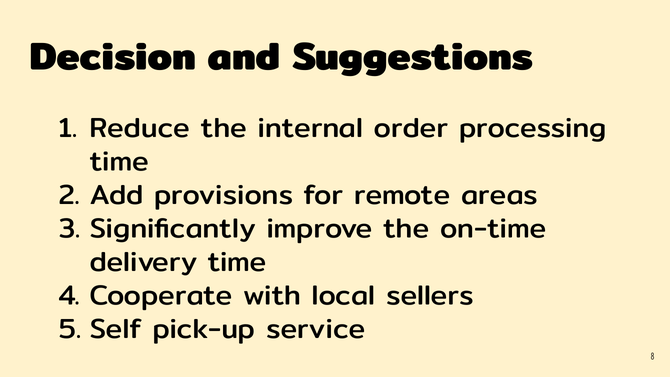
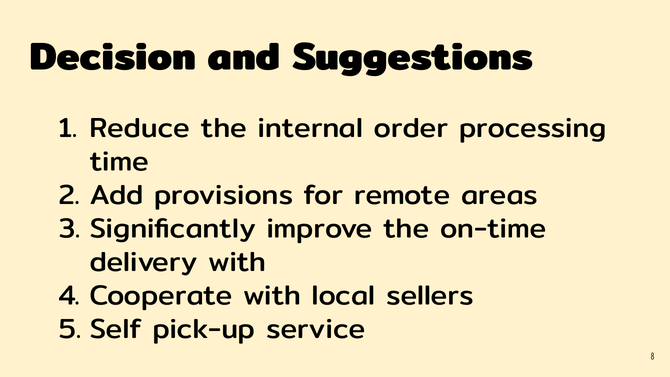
delivery time: time -> with (237, 262)
